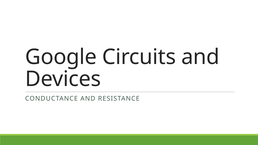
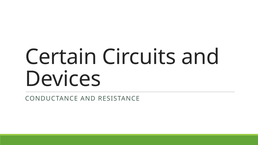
Google: Google -> Certain (61, 57)
